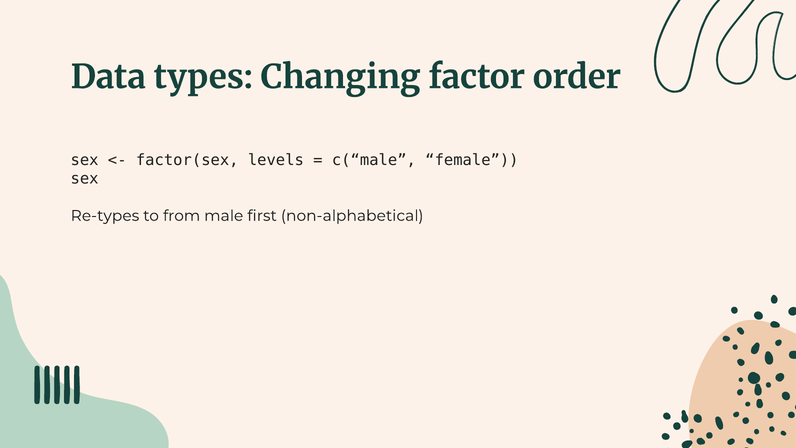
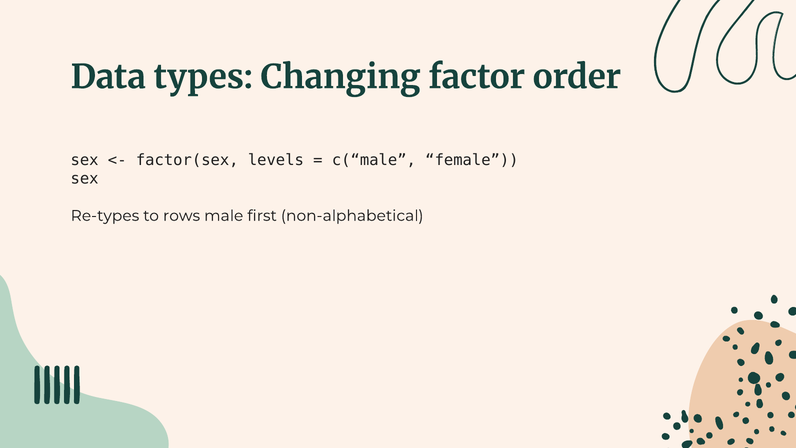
from: from -> rows (182, 216)
